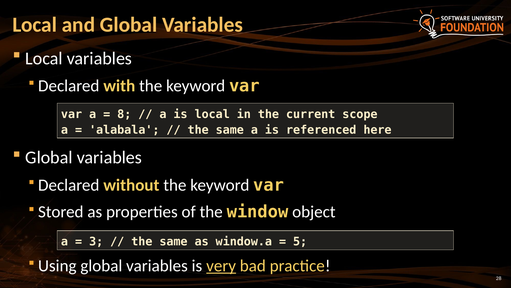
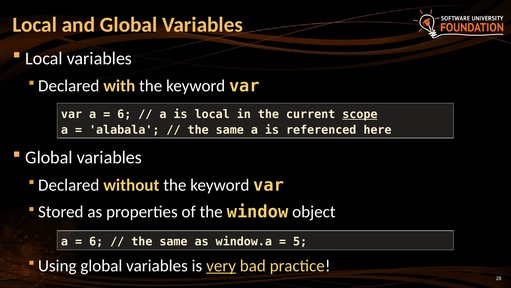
8: 8 -> 6 (124, 114)
scope underline: none -> present (360, 114)
3: 3 -> 6 (96, 241)
